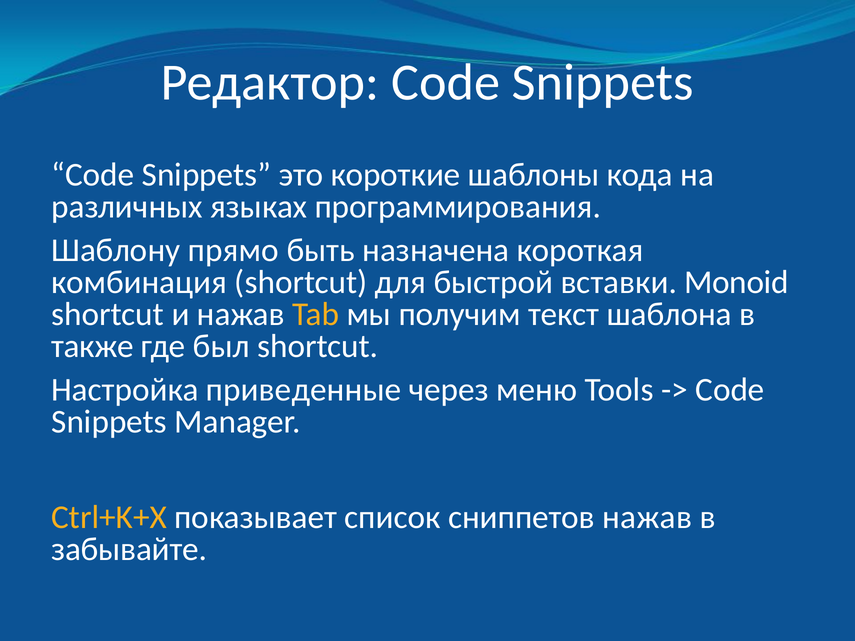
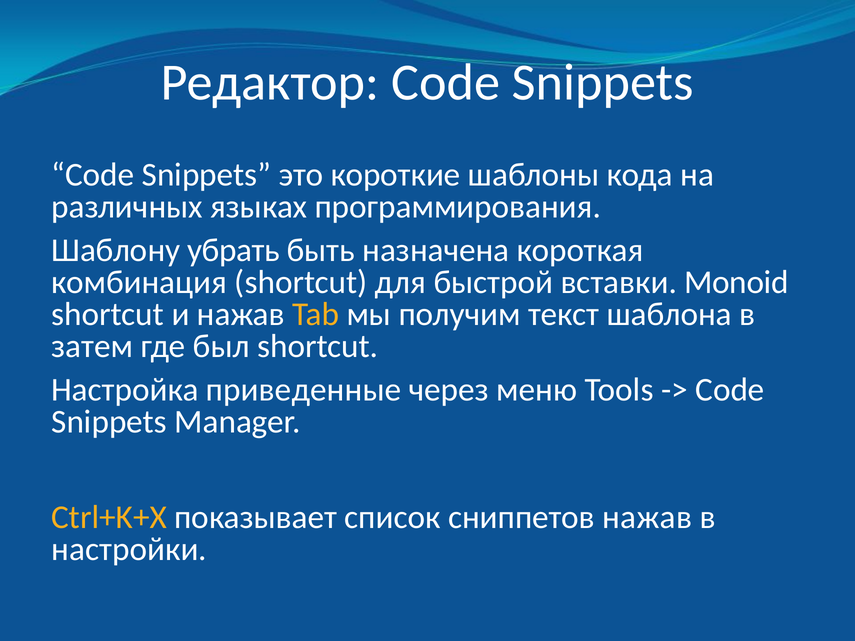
прямо: прямо -> убрать (234, 251)
также: также -> затем (92, 346)
забывайте: забывайте -> настройки (129, 549)
